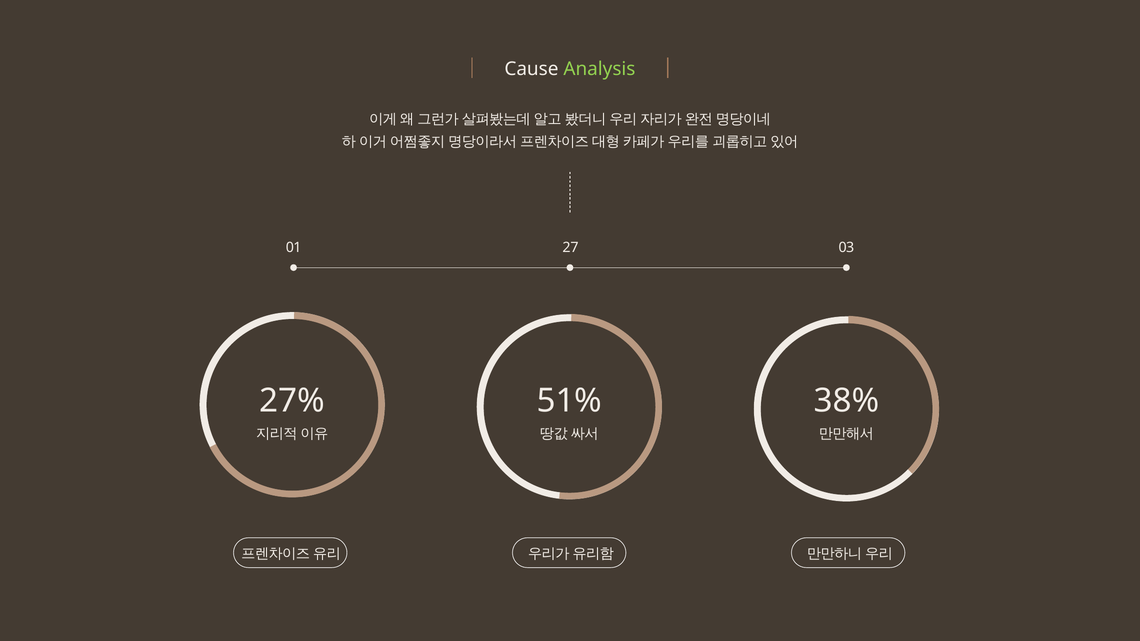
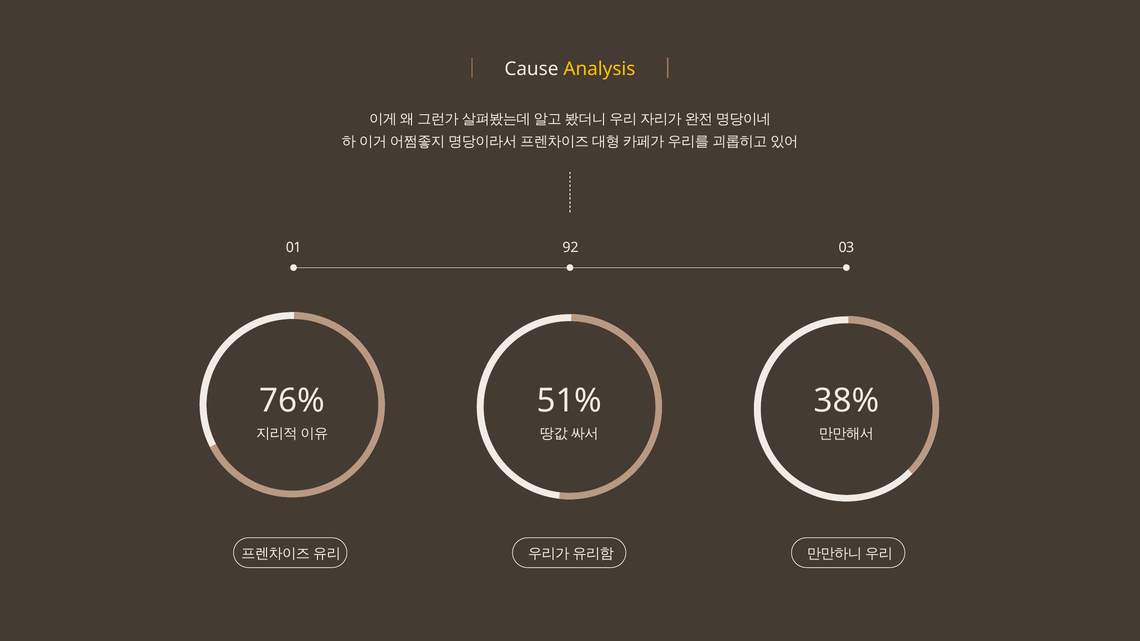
Analysis colour: light green -> yellow (599, 69)
27: 27 -> 92 (571, 247)
27%: 27% -> 76% (292, 401)
